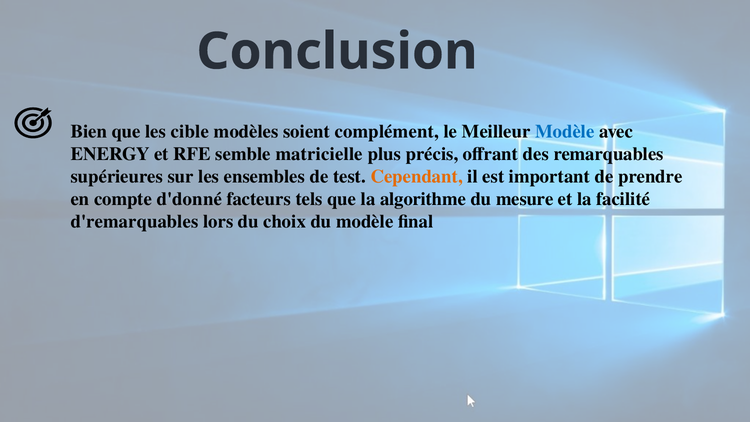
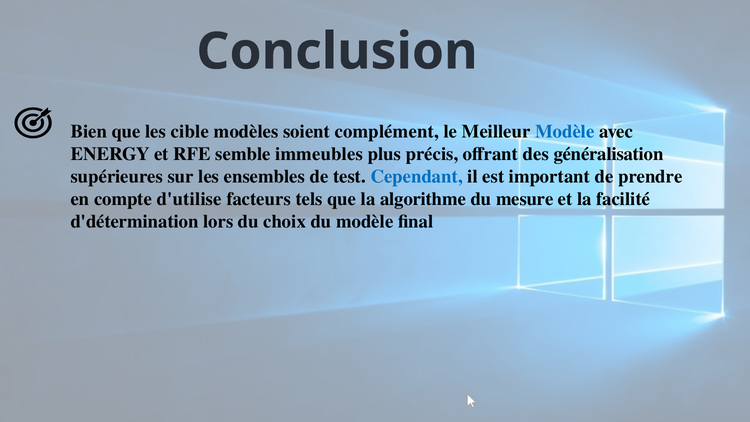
matricielle: matricielle -> immeubles (319, 154)
remarquables: remarquables -> généralisation (609, 154)
Cependant colour: orange -> blue (417, 176)
d'donné: d'donné -> d'utilise (189, 199)
d'remarquables: d'remarquables -> d'détermination (135, 221)
